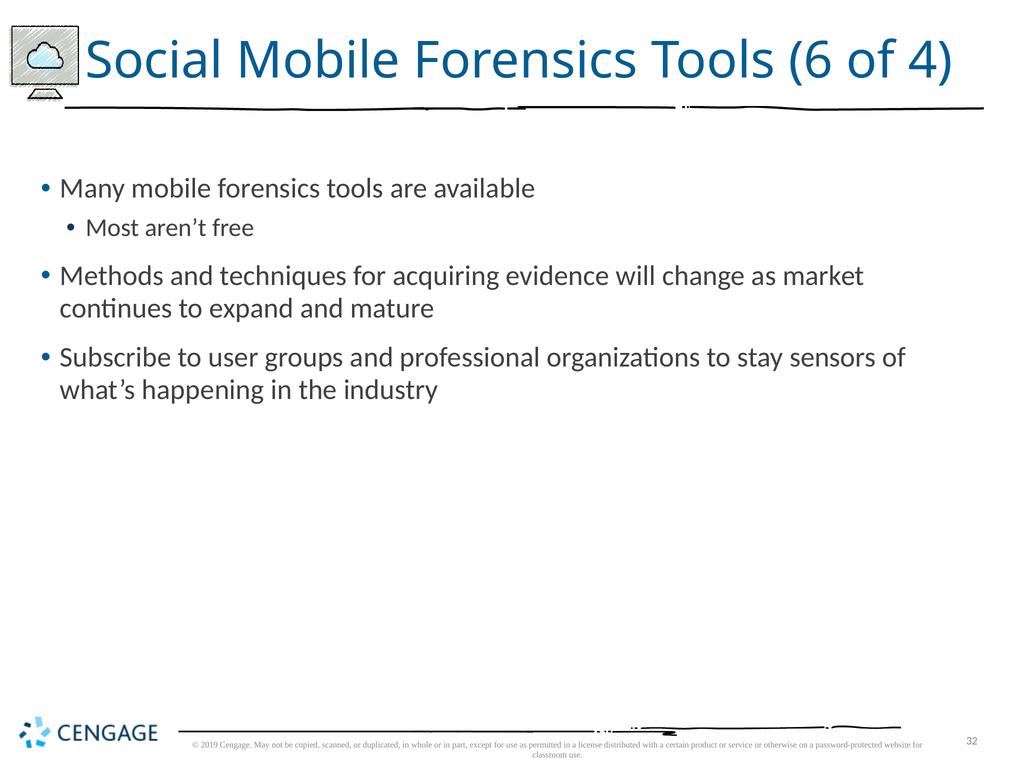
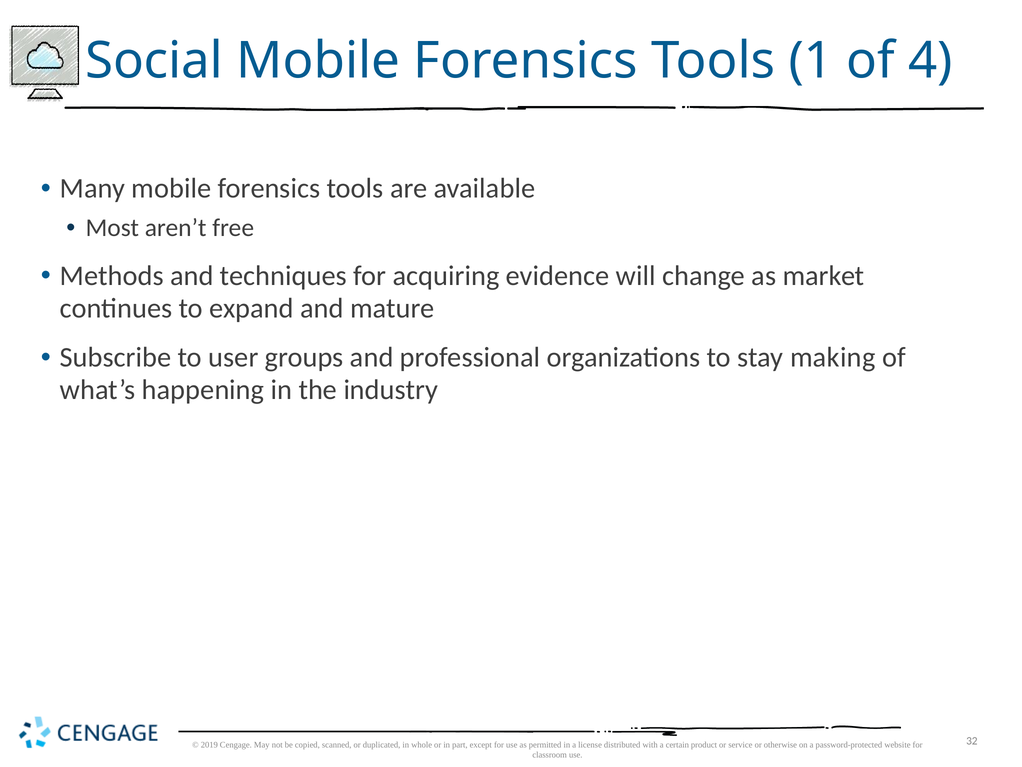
6: 6 -> 1 (811, 61)
sensors: sensors -> making (833, 357)
